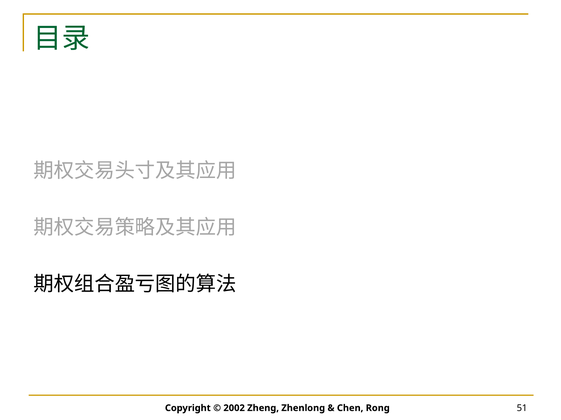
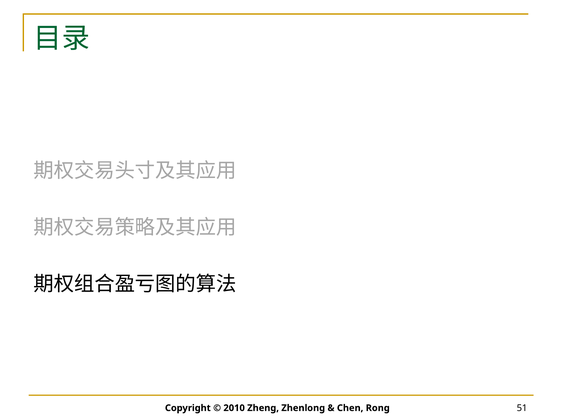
2002: 2002 -> 2010 (234, 409)
